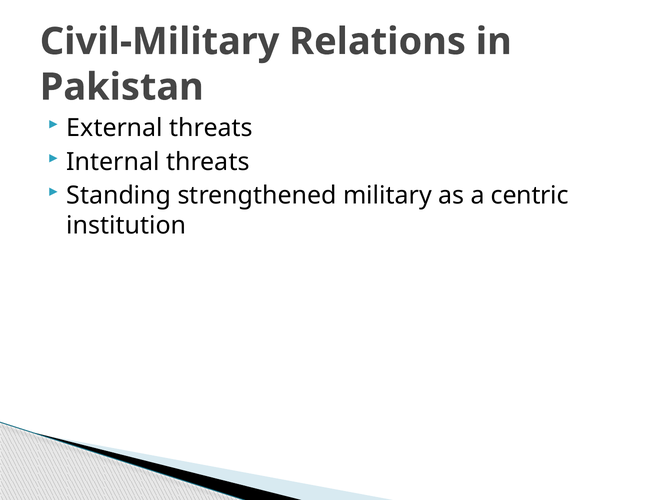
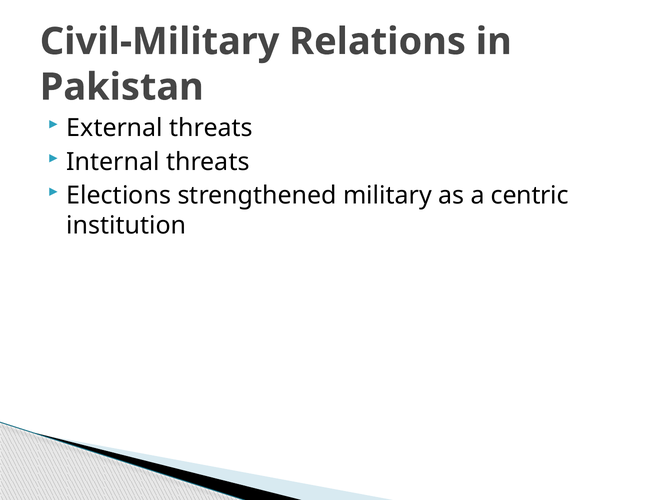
Standing: Standing -> Elections (119, 195)
